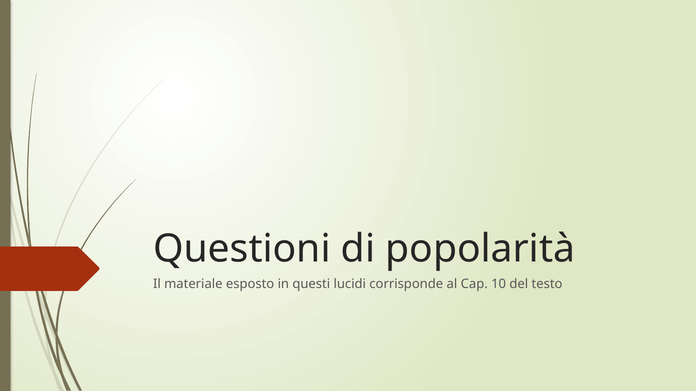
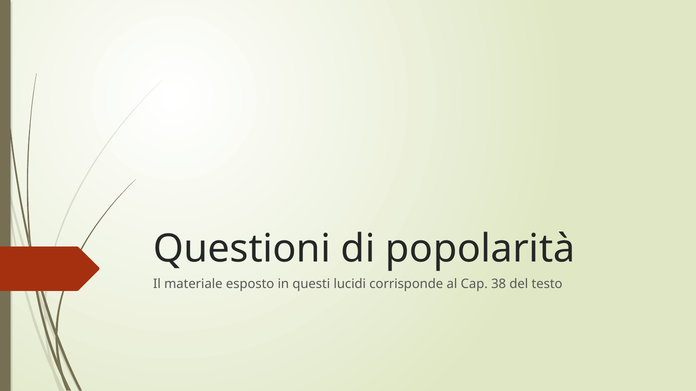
10: 10 -> 38 (499, 284)
